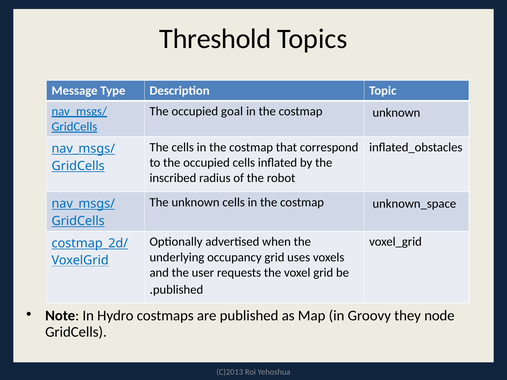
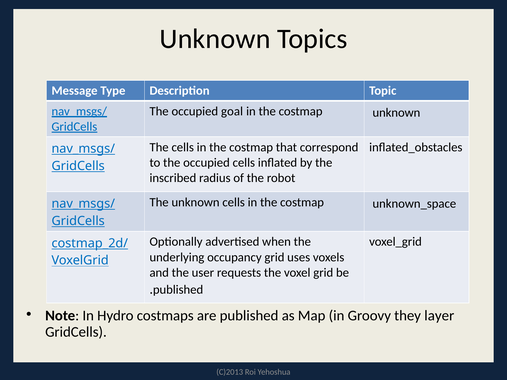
Threshold: Threshold -> Unknown (215, 39)
node: node -> layer (439, 316)
